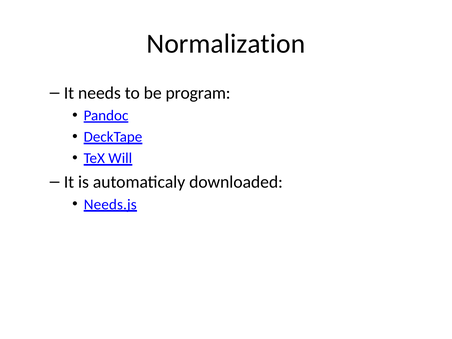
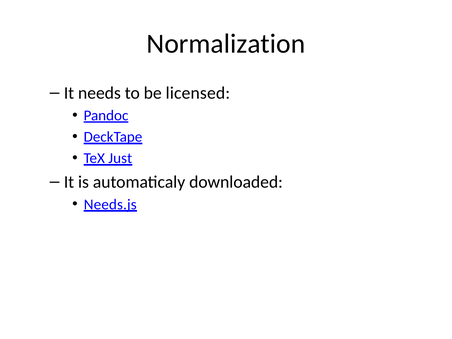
program: program -> licensed (198, 93)
Will: Will -> Just (120, 158)
